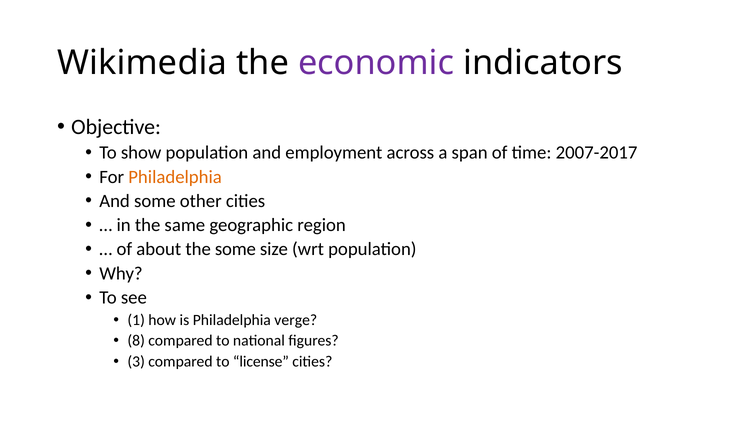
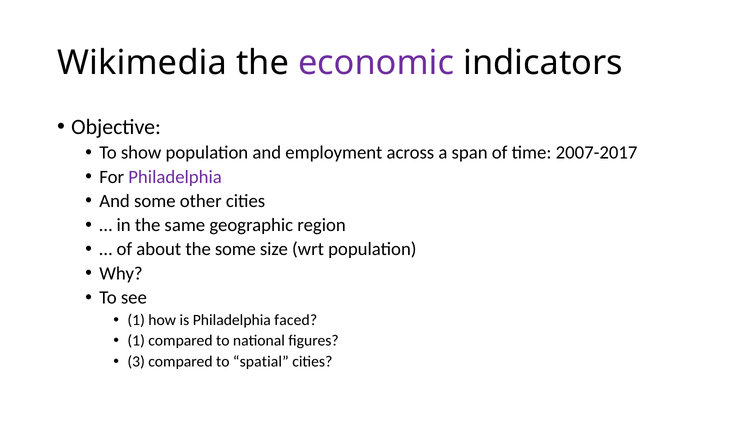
Philadelphia colour: orange -> purple (175, 177)
verge: verge -> faced (296, 320)
8: 8 -> 1 (136, 341)
license: license -> spatial (261, 362)
